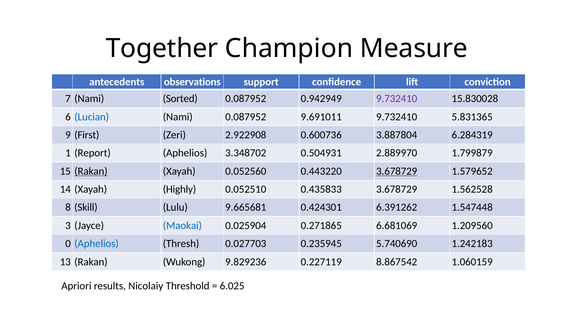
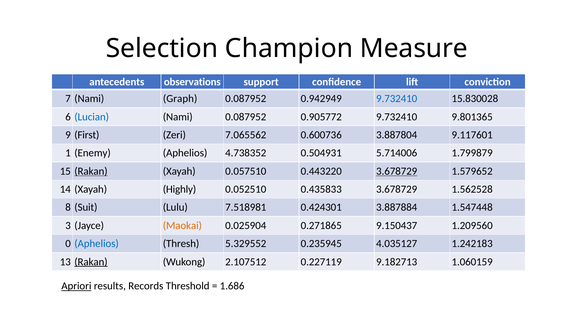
Together: Together -> Selection (162, 48)
Sorted: Sorted -> Graph (180, 99)
9.732410 colour: purple -> blue (397, 99)
9.691011: 9.691011 -> 0.905772 (321, 117)
5.831365: 5.831365 -> 9.801365 (472, 117)
2.922908: 2.922908 -> 7.065562 (246, 135)
6.284319: 6.284319 -> 9.117601 (472, 135)
Report: Report -> Enemy (93, 153)
3.348702: 3.348702 -> 4.738352 (246, 153)
2.889970: 2.889970 -> 5.714006 (397, 153)
0.052560: 0.052560 -> 0.057510 (246, 171)
Skill: Skill -> Suit (86, 207)
9.665681: 9.665681 -> 7.518981 (246, 207)
6.391262: 6.391262 -> 3.887884 (397, 207)
Maokai colour: blue -> orange (182, 225)
6.681069: 6.681069 -> 9.150437 (397, 225)
0.027703: 0.027703 -> 5.329552 (246, 243)
5.740690: 5.740690 -> 4.035127 (397, 243)
Rakan underline: none -> present (91, 261)
9.829236: 9.829236 -> 2.107512 (246, 261)
8.867542: 8.867542 -> 9.182713 (397, 261)
Apriori underline: none -> present (76, 286)
Nicolaiy: Nicolaiy -> Records (146, 286)
6.025: 6.025 -> 1.686 (232, 286)
